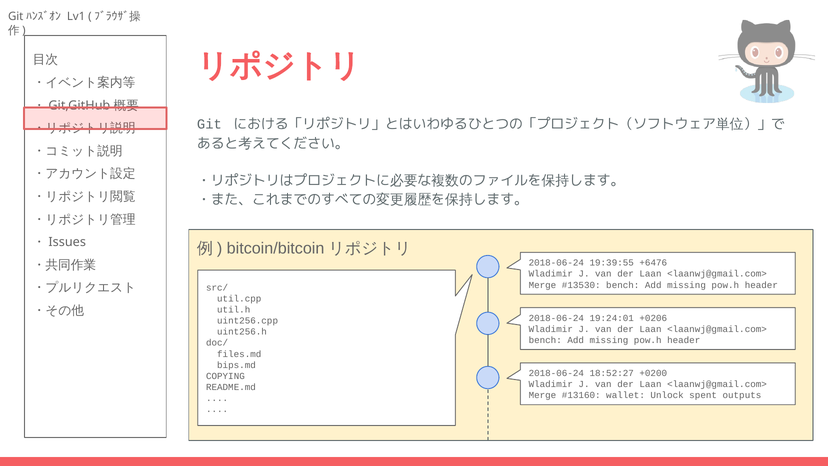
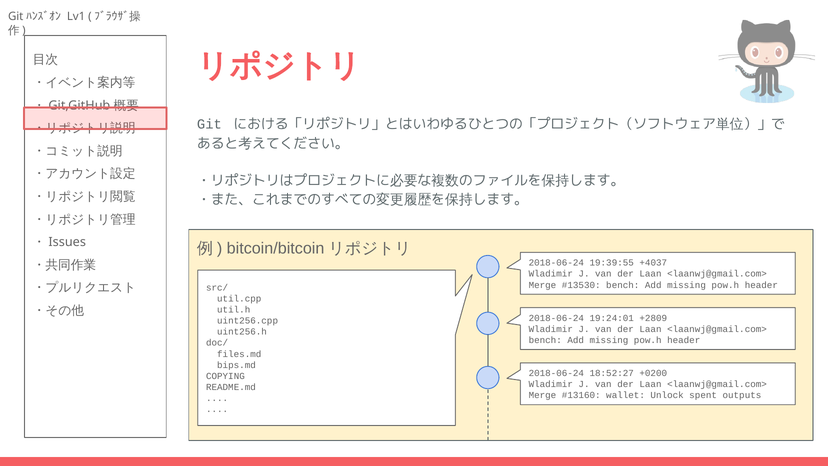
+6476: +6476 -> +4037 (653, 263)
+0206: +0206 -> +2809 (653, 318)
